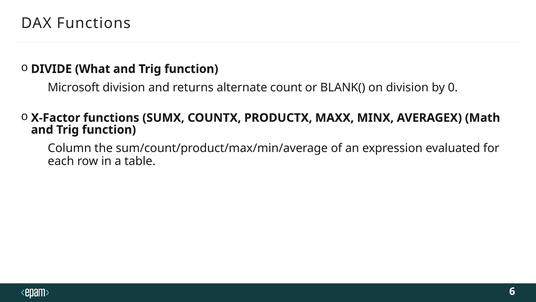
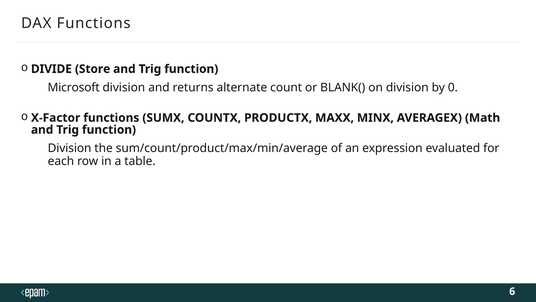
What: What -> Store (93, 69)
Column: Column -> Division (70, 148)
